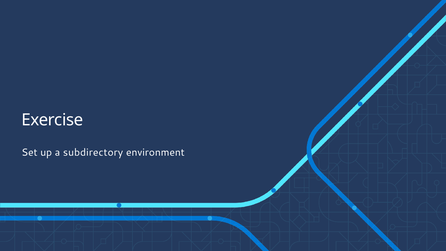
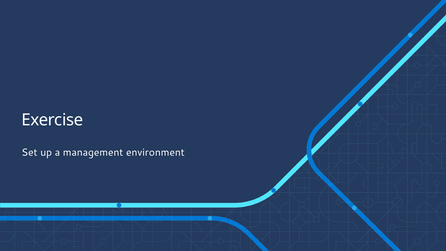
subdirectory: subdirectory -> management (93, 152)
